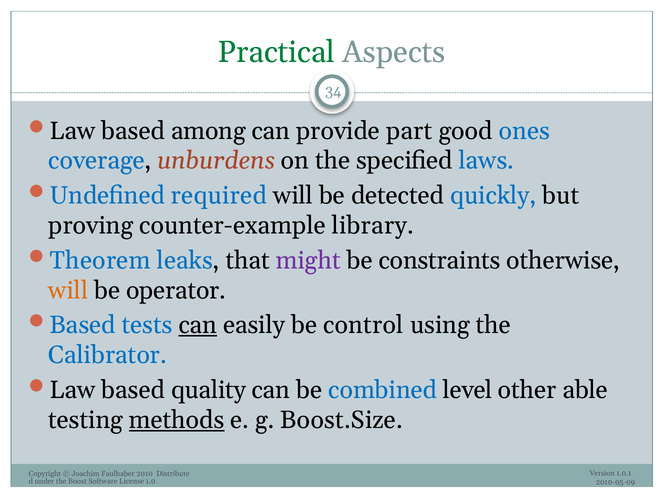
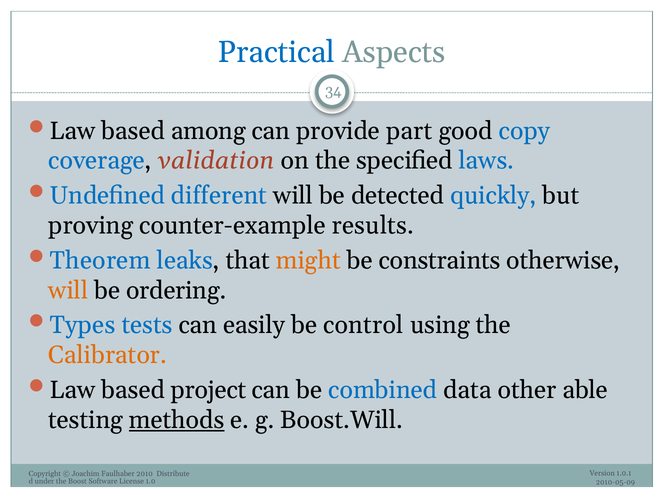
Practical colour: green -> blue (276, 52)
ones: ones -> copy (524, 131)
unburdens: unburdens -> validation (216, 161)
required: required -> different (219, 196)
library: library -> results (373, 226)
might colour: purple -> orange (308, 260)
operator: operator -> ordering (176, 290)
Based: Based -> Types (83, 325)
can underline: present -> none (198, 325)
Calibrator colour: blue -> orange (108, 355)
quality: quality -> project (208, 390)
level: level -> data (467, 390)
Boost.Size: Boost.Size -> Boost.Will (342, 420)
